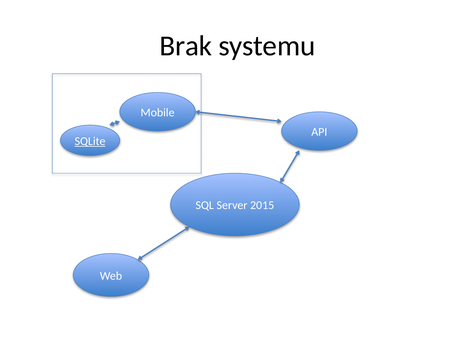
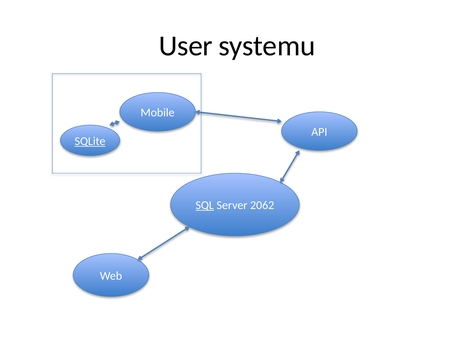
Brak: Brak -> User (186, 46)
SQL underline: none -> present (205, 206)
2015: 2015 -> 2062 (262, 206)
